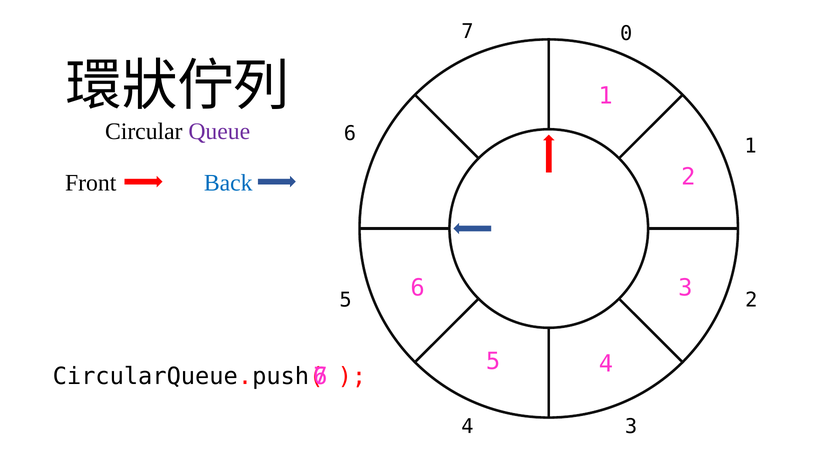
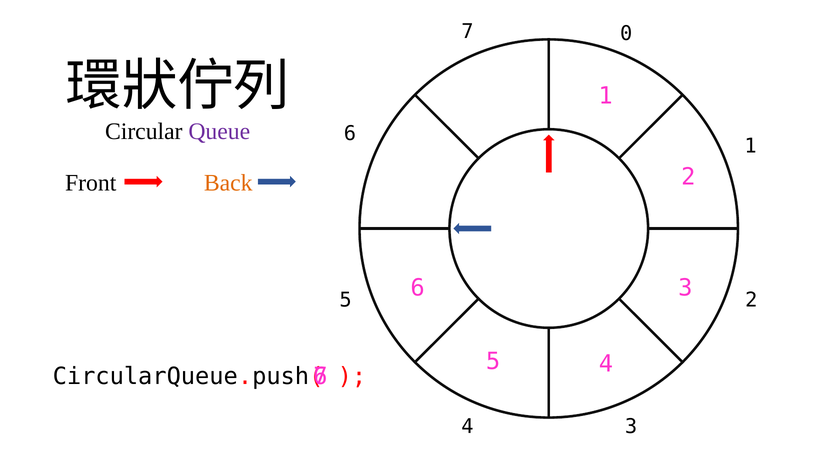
Back colour: blue -> orange (228, 183)
